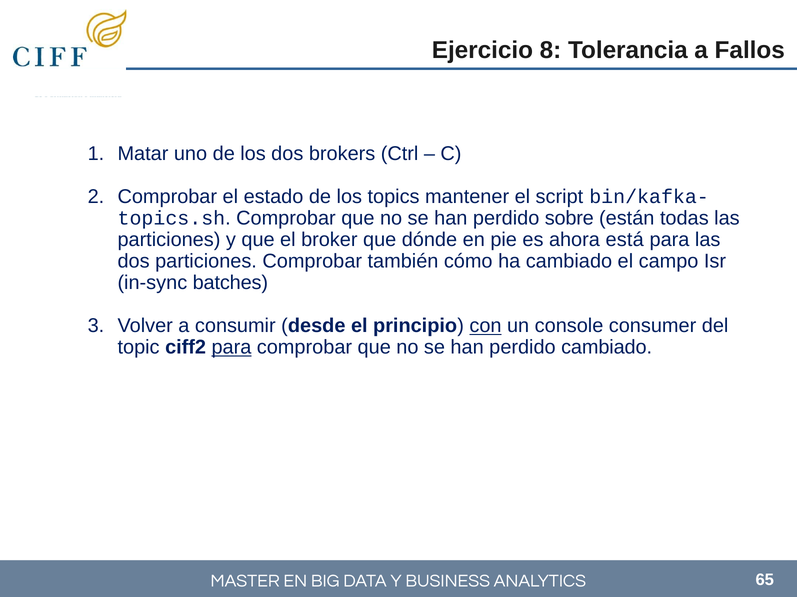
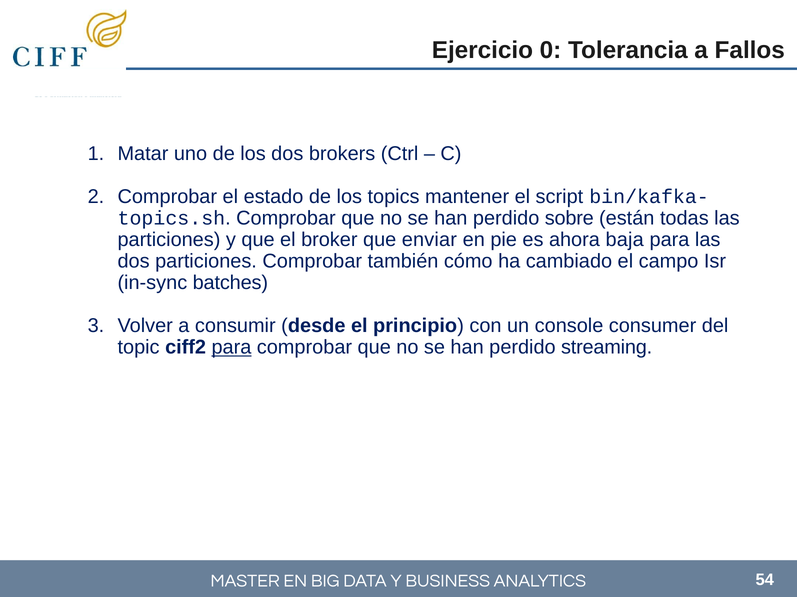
8: 8 -> 0 (551, 50)
dónde: dónde -> enviar (429, 240)
está: está -> baja (625, 240)
con underline: present -> none (485, 326)
perdido cambiado: cambiado -> streaming (607, 348)
65: 65 -> 54 (765, 581)
